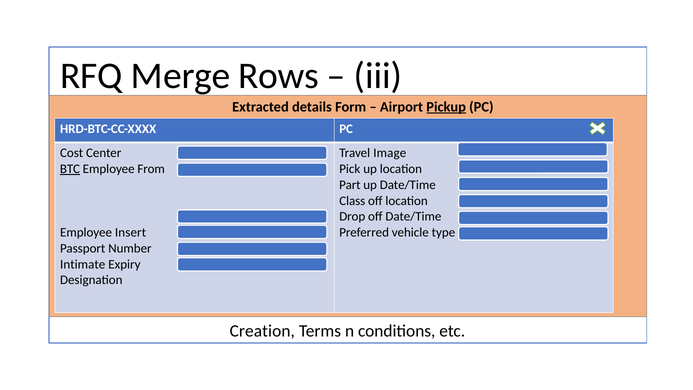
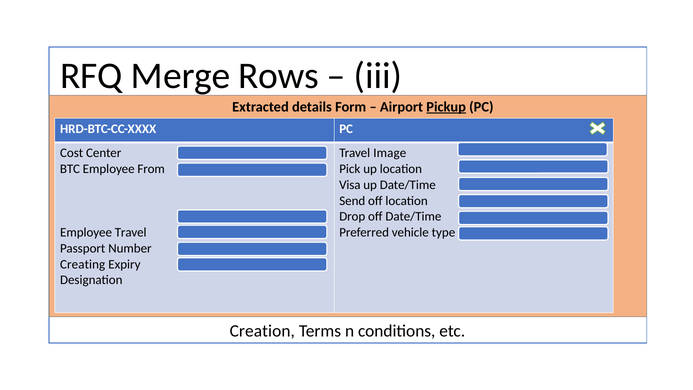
BTC underline: present -> none (70, 169)
Part: Part -> Visa (350, 185)
Class: Class -> Send (352, 201)
Employee Insert: Insert -> Travel (131, 232)
Intimate: Intimate -> Creating (83, 264)
